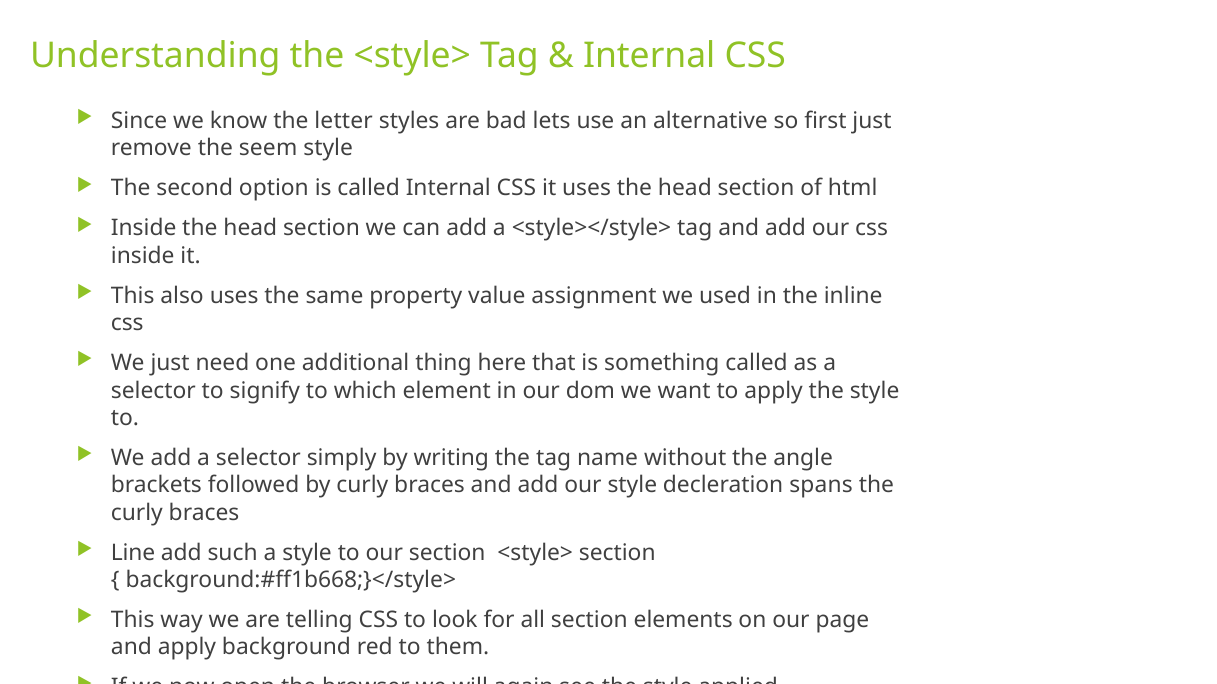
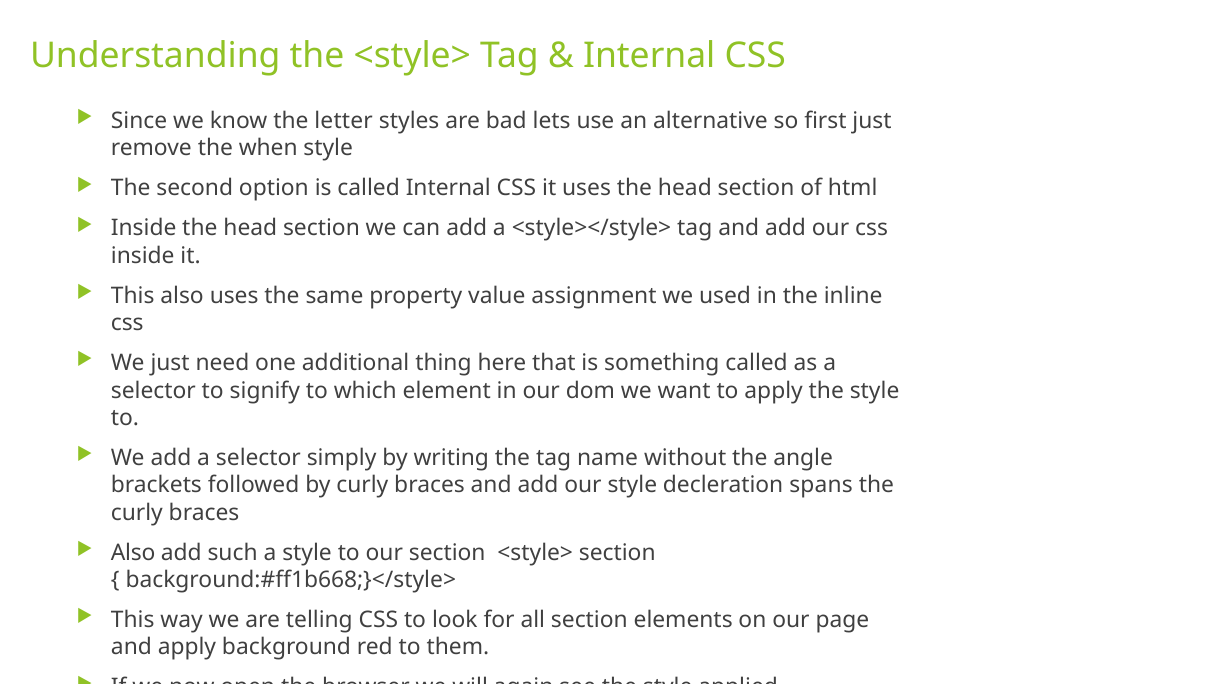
seem: seem -> when (268, 148)
Line: Line -> Also (133, 553)
